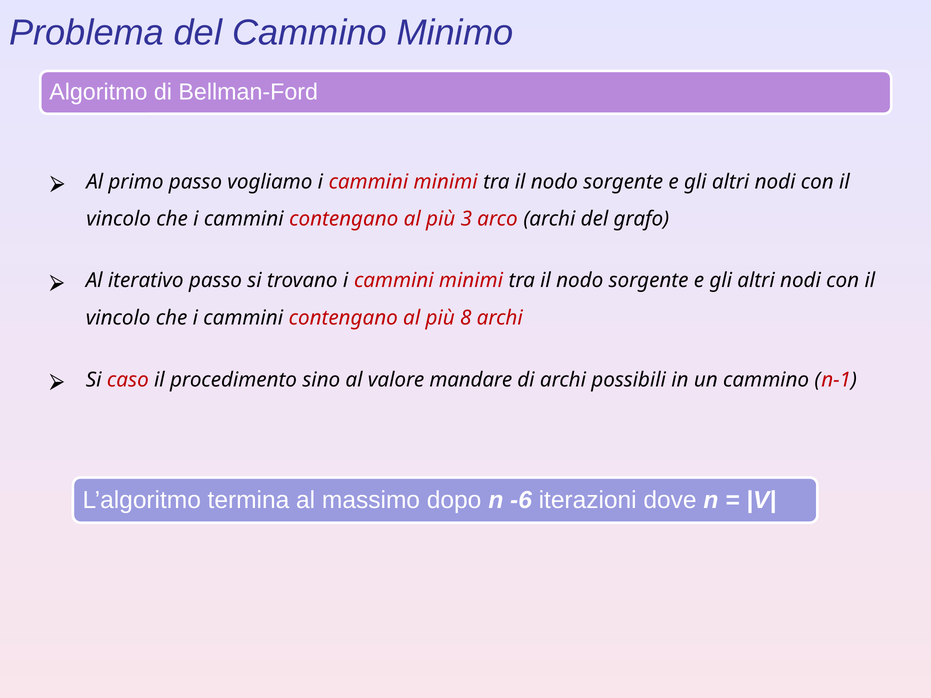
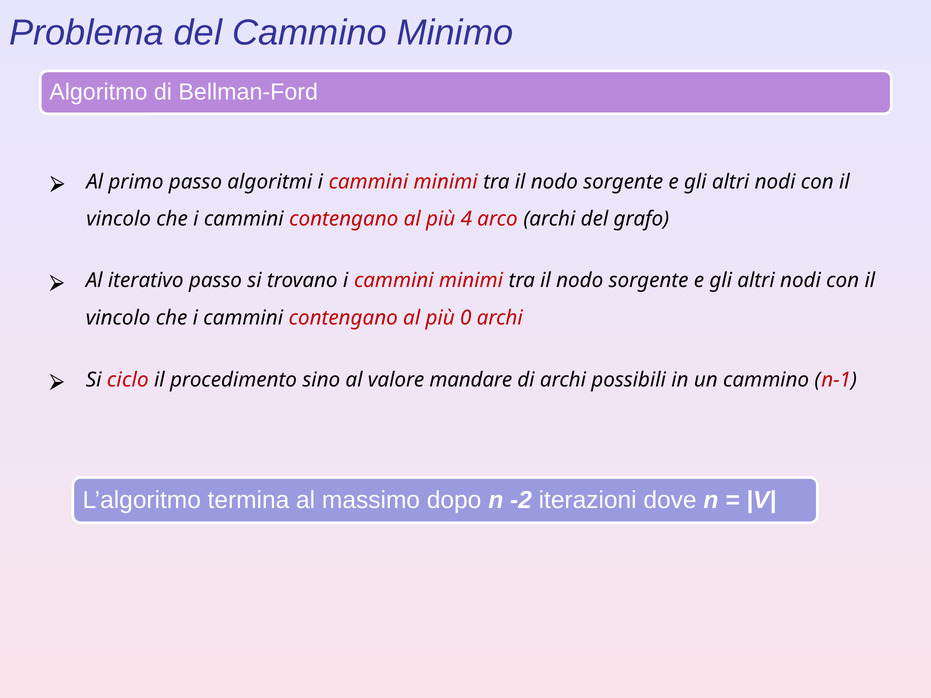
vogliamo: vogliamo -> algoritmi (270, 182)
3: 3 -> 4 (466, 219)
8: 8 -> 0 (466, 318)
caso: caso -> ciclo (128, 380)
-6: -6 -> -2 (521, 500)
